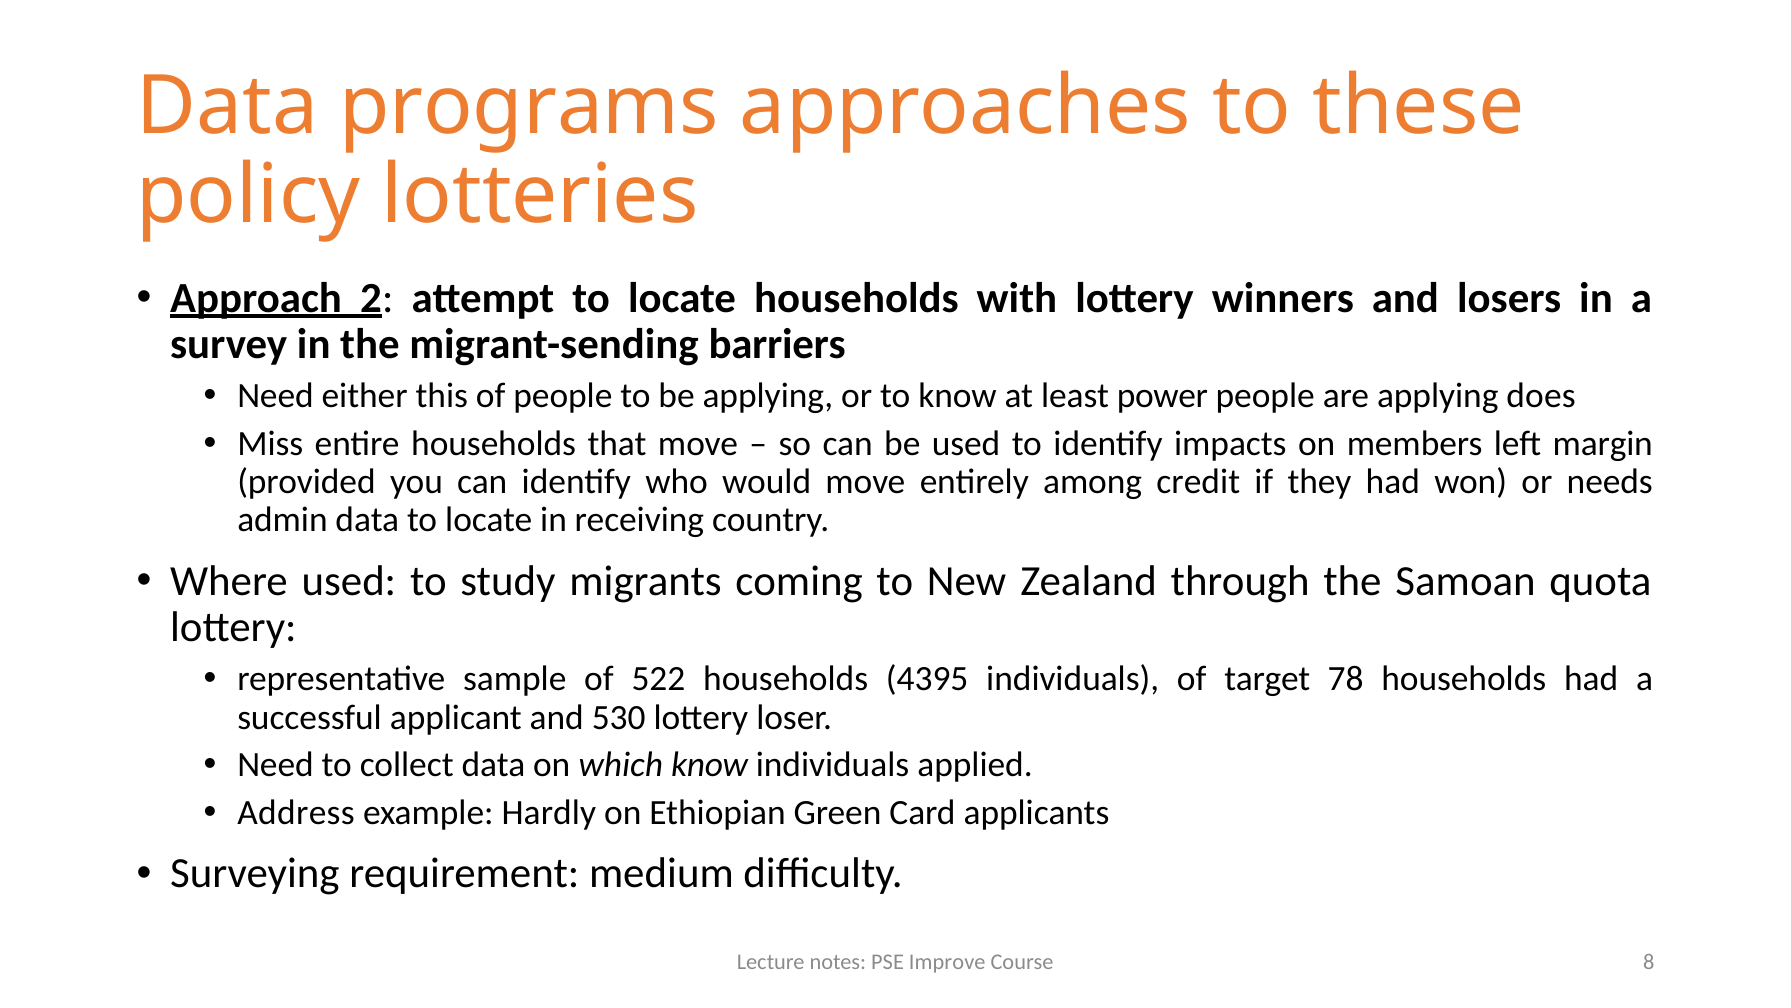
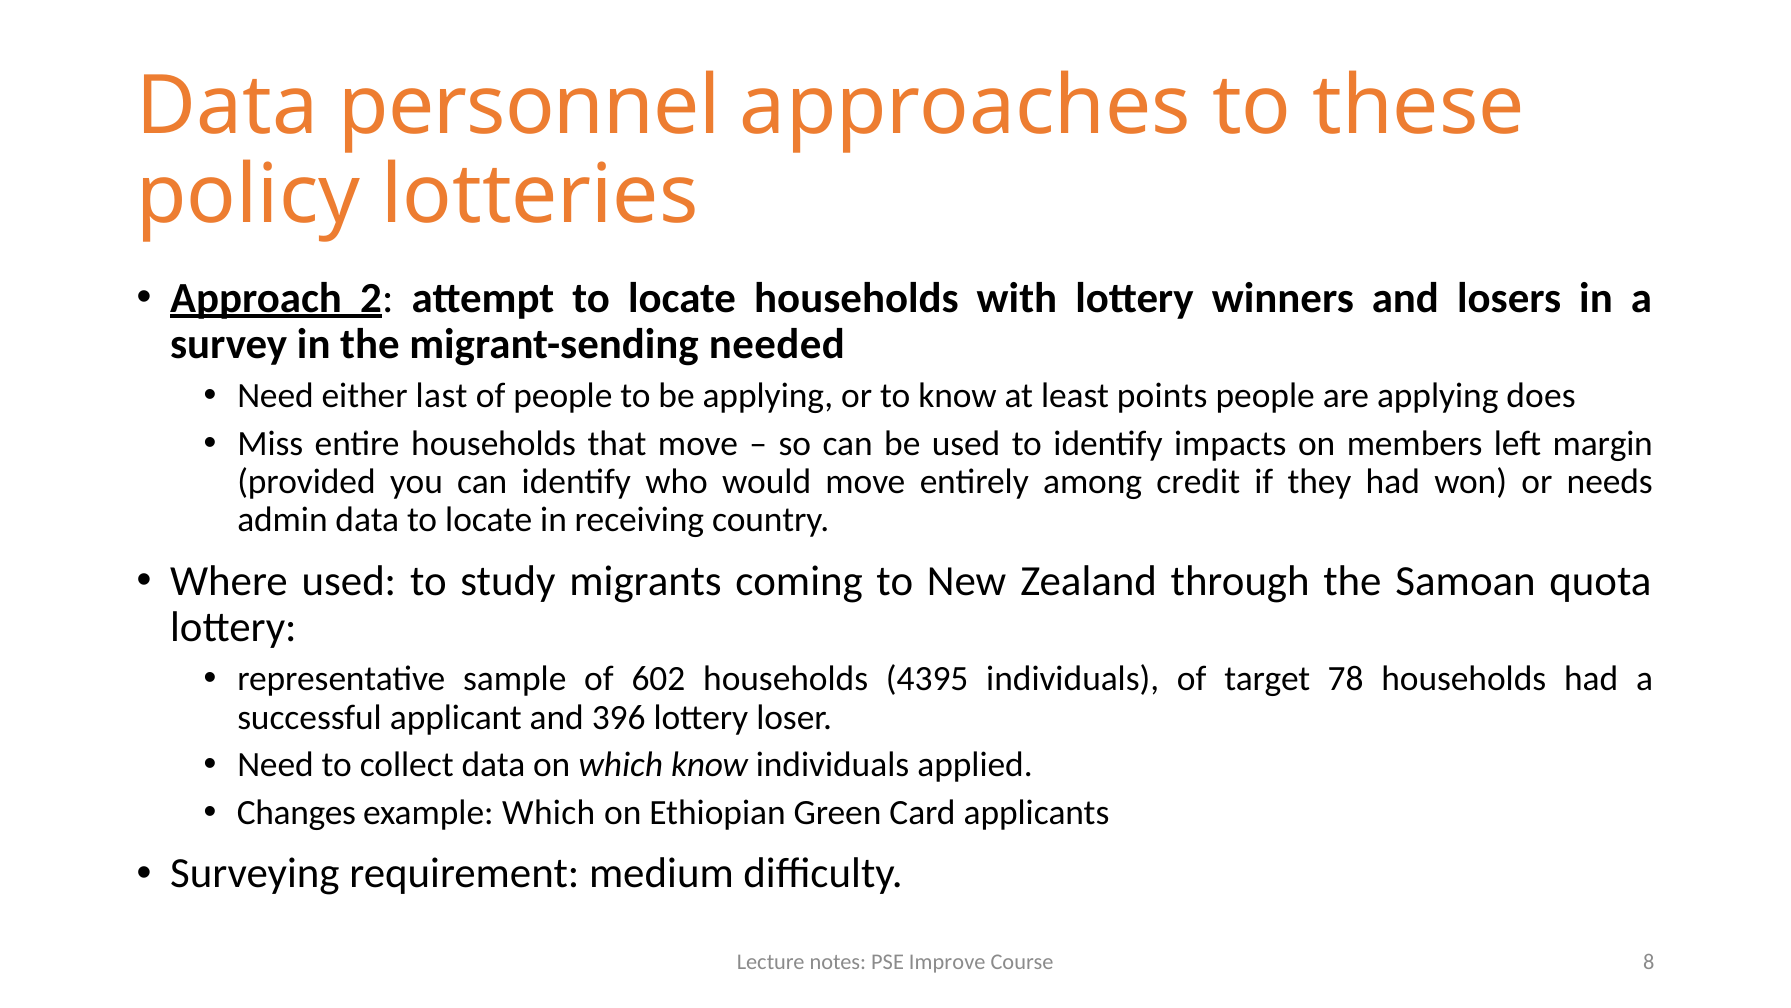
programs: programs -> personnel (529, 106)
barriers: barriers -> needed (777, 344)
this: this -> last (442, 396)
power: power -> points (1162, 396)
522: 522 -> 602 (658, 679)
530: 530 -> 396 (619, 717)
Address: Address -> Changes (296, 812)
example Hardly: Hardly -> Which (549, 812)
